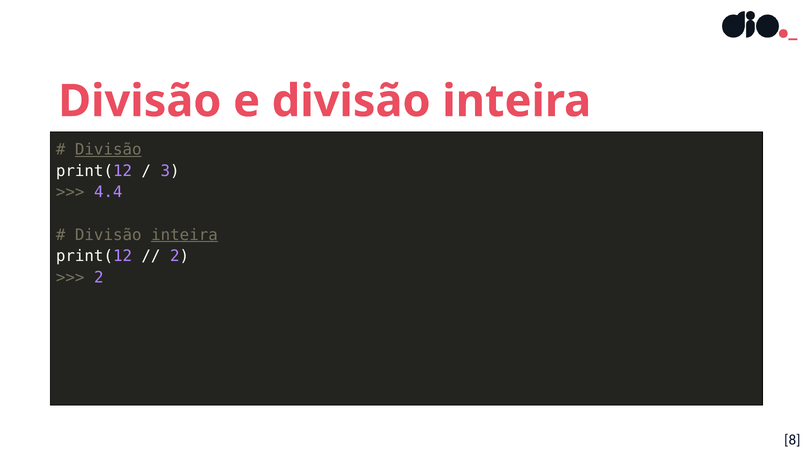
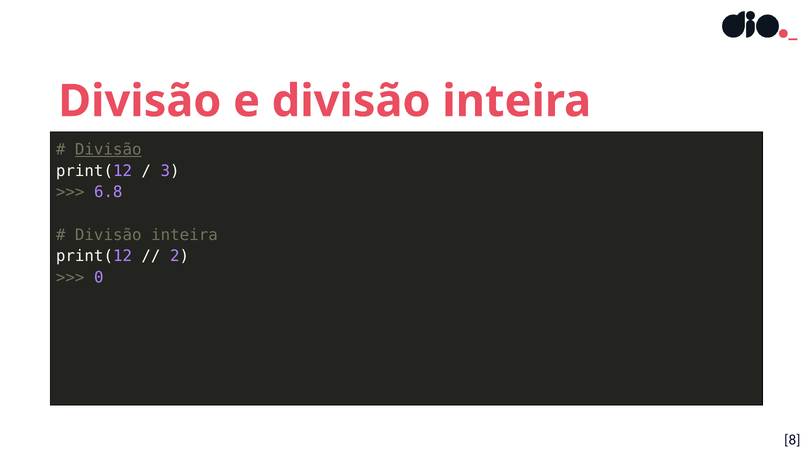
4.4: 4.4 -> 6.8 (108, 192)
inteira underline: present -> none (184, 235)
2: 2 -> 0 (99, 277)
